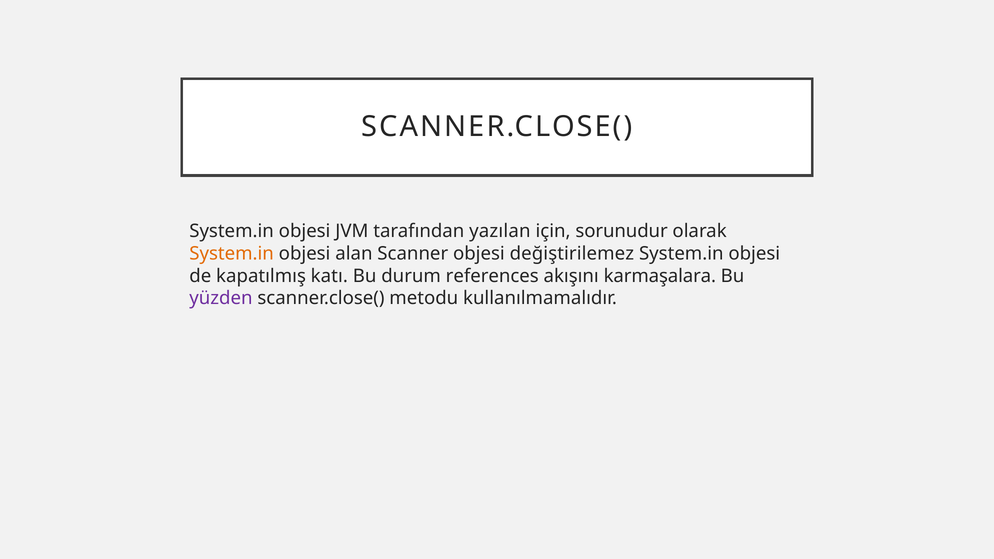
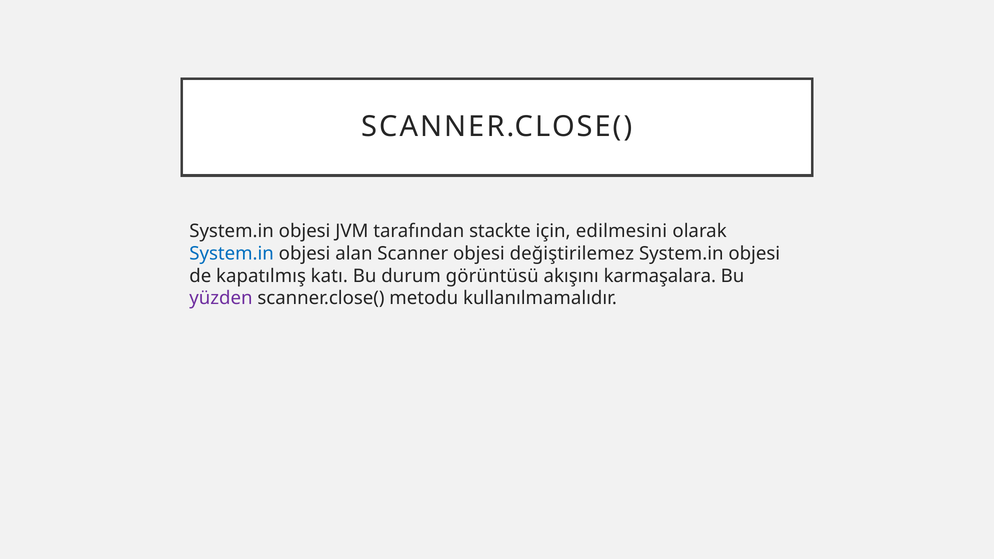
yazılan: yazılan -> stackte (500, 231)
sorunudur: sorunudur -> edilmesini (621, 231)
System.in colour: orange -> blue (232, 254)
references: references -> görüntüsü (492, 276)
